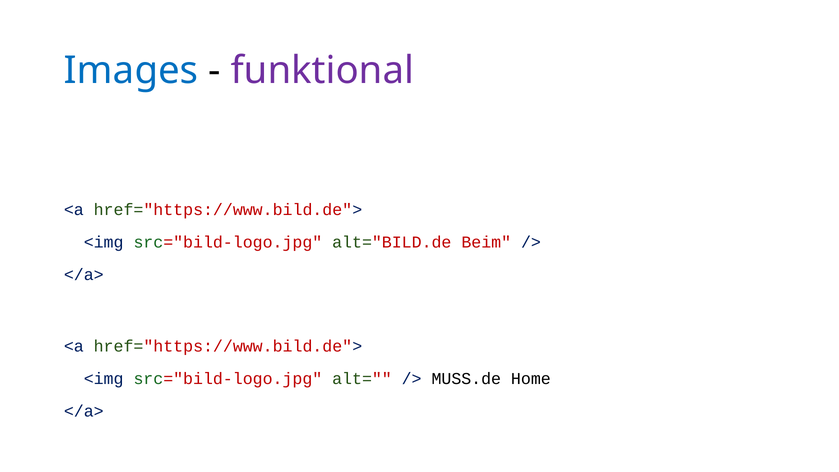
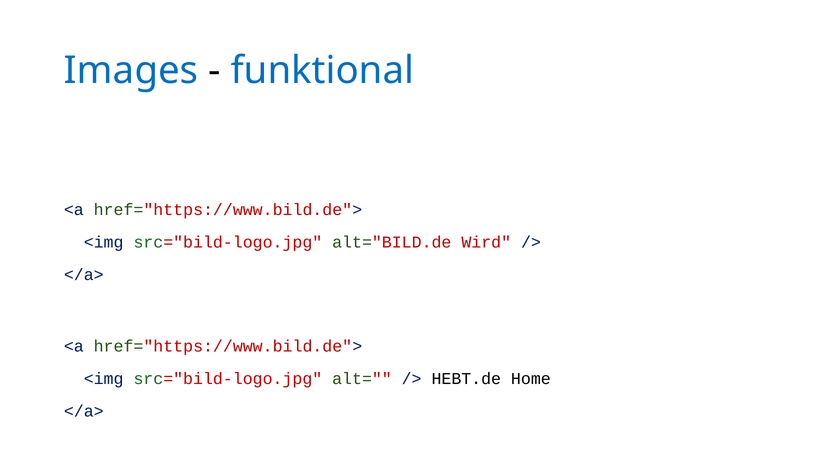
funktional colour: purple -> blue (322, 70)
Beim: Beim -> Wird (486, 242)
MUSS.de: MUSS.de -> HEBT.de (466, 379)
